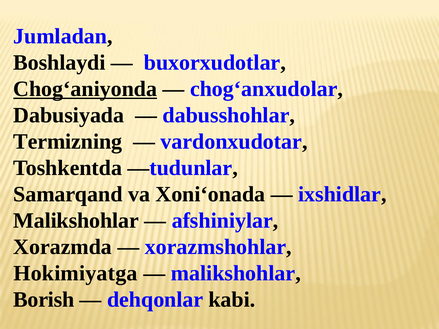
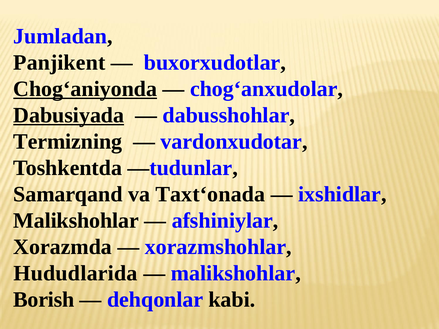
Boshlaydi: Boshlaydi -> Panjikent (59, 63)
Dabusiyada underline: none -> present (69, 115)
Xoni‘onada: Xoni‘onada -> Taxt‘onada (210, 194)
Hokimiyatga: Hokimiyatga -> Hududlarida (75, 273)
